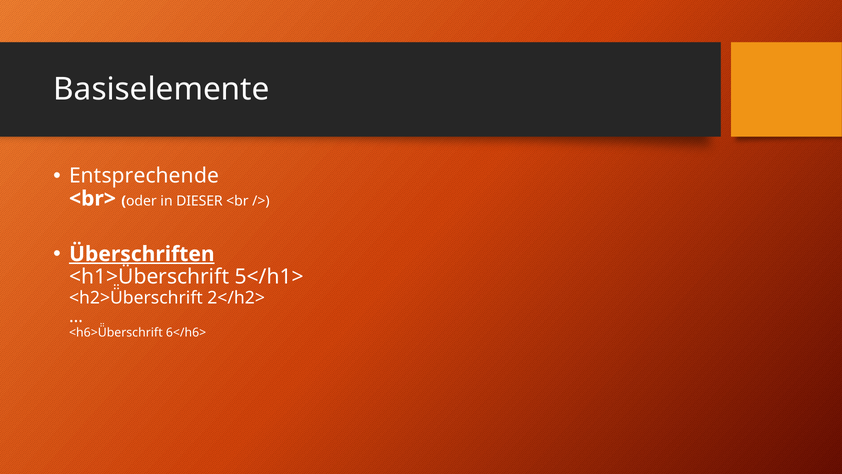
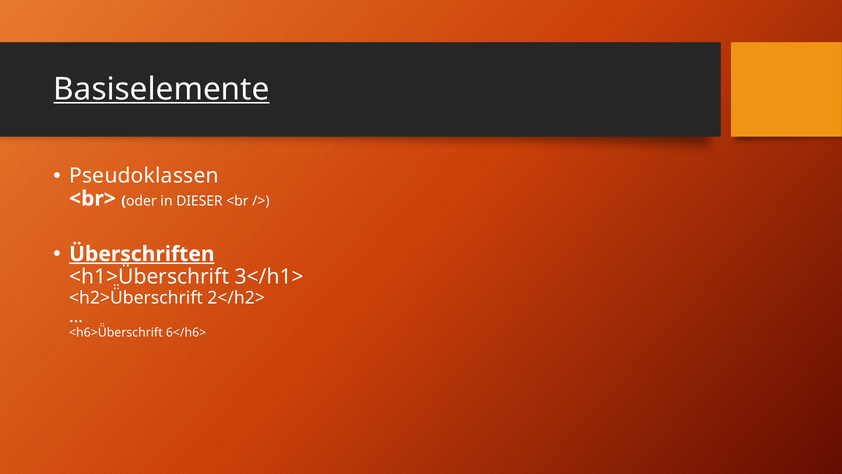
Basiselemente underline: none -> present (161, 89)
Entsprechende: Entsprechende -> Pseudoklassen (144, 176)
5</h1>: 5</h1> -> 3</h1> (269, 277)
